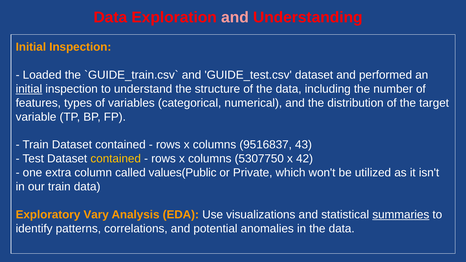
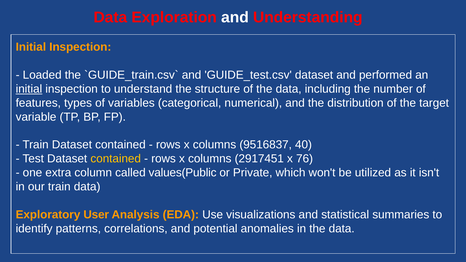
and colour: pink -> white (235, 17)
43: 43 -> 40 (303, 145)
5307750: 5307750 -> 2917451 (259, 159)
42: 42 -> 76 (305, 159)
Vary: Vary -> User (96, 215)
summaries underline: present -> none (401, 215)
